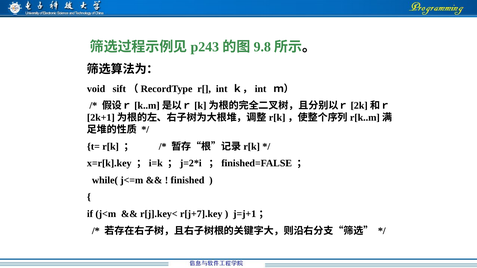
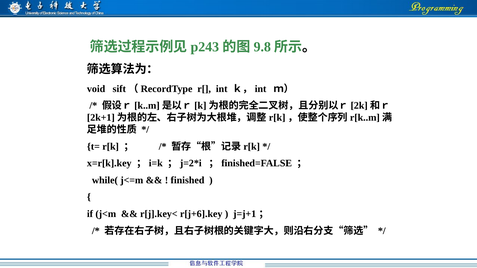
r[j+7].key: r[j+7].key -> r[j+6].key (201, 214)
